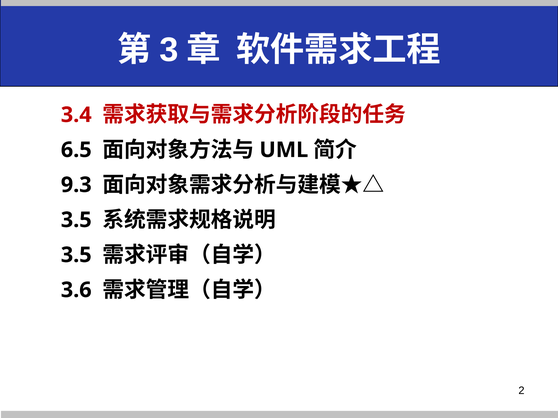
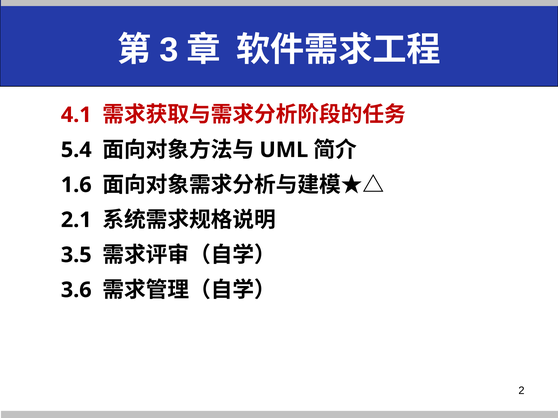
3.4: 3.4 -> 4.1 (76, 115)
6.5: 6.5 -> 5.4 (76, 150)
9.3: 9.3 -> 1.6 (76, 185)
3.5: 3.5 -> 2.1 (76, 220)
